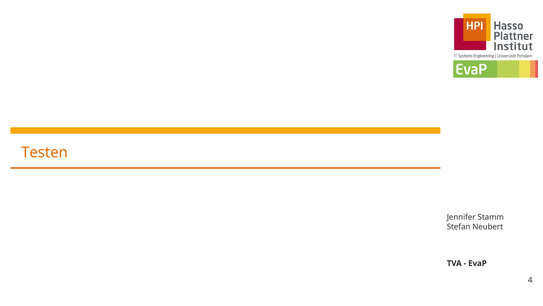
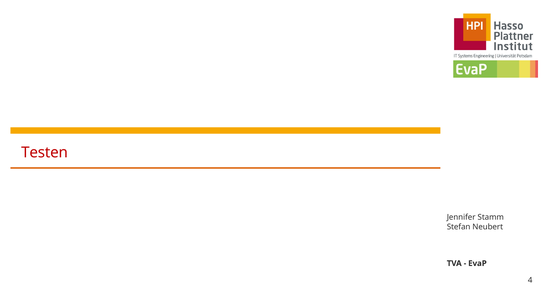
Testen colour: orange -> red (45, 152)
